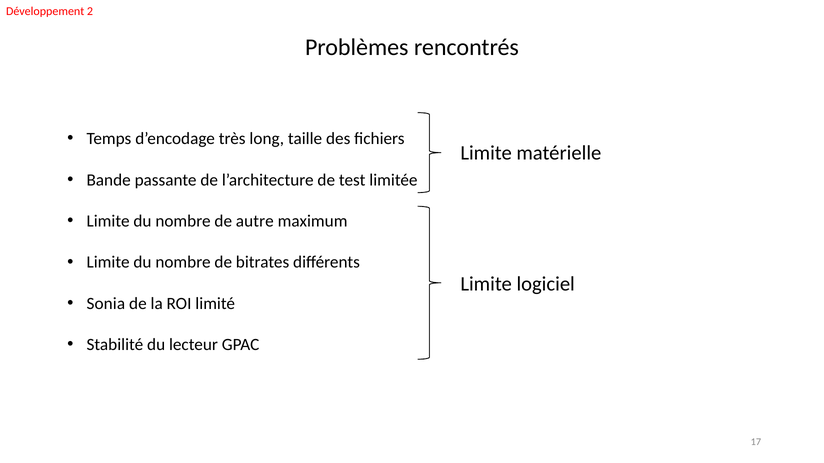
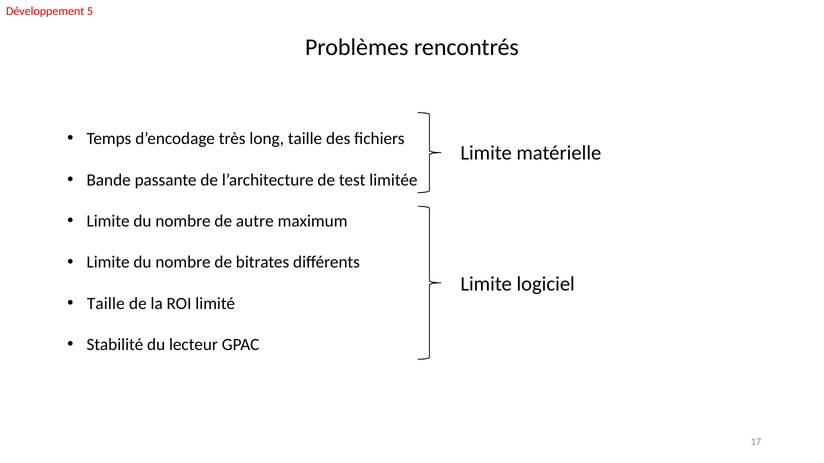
2: 2 -> 5 (90, 11)
Sonia: Sonia -> Taille (106, 304)
